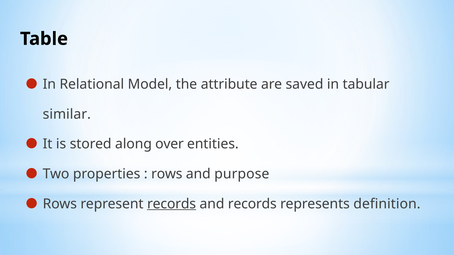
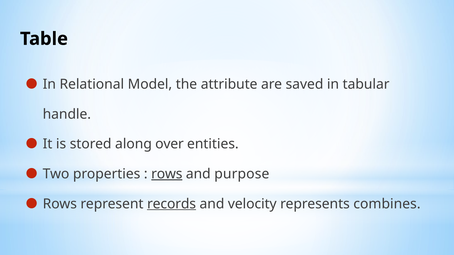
similar: similar -> handle (67, 114)
rows underline: none -> present (167, 174)
and records: records -> velocity (252, 204)
definition: definition -> combines (387, 204)
